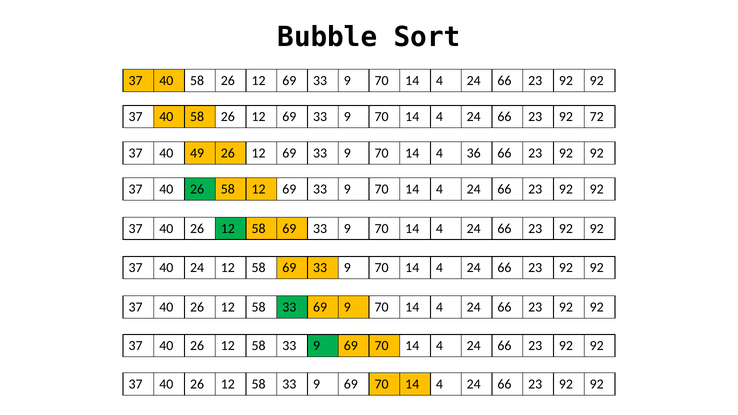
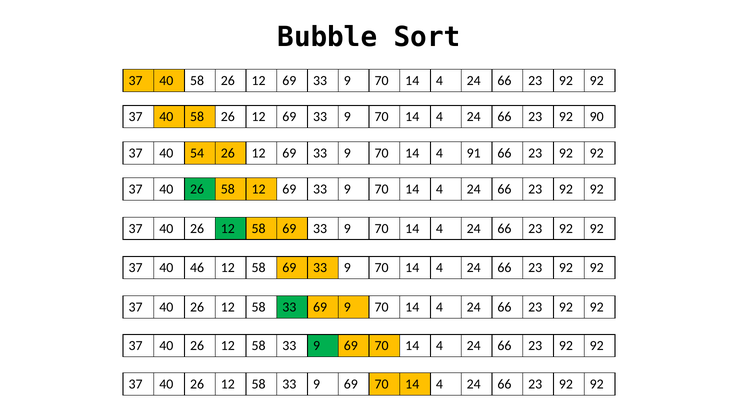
72: 72 -> 90 (597, 117)
49: 49 -> 54 (197, 153)
36: 36 -> 91 (474, 153)
40 24: 24 -> 46 (197, 268)
